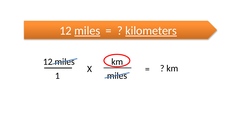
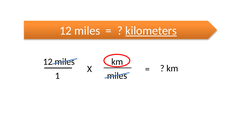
miles underline: present -> none (87, 31)
